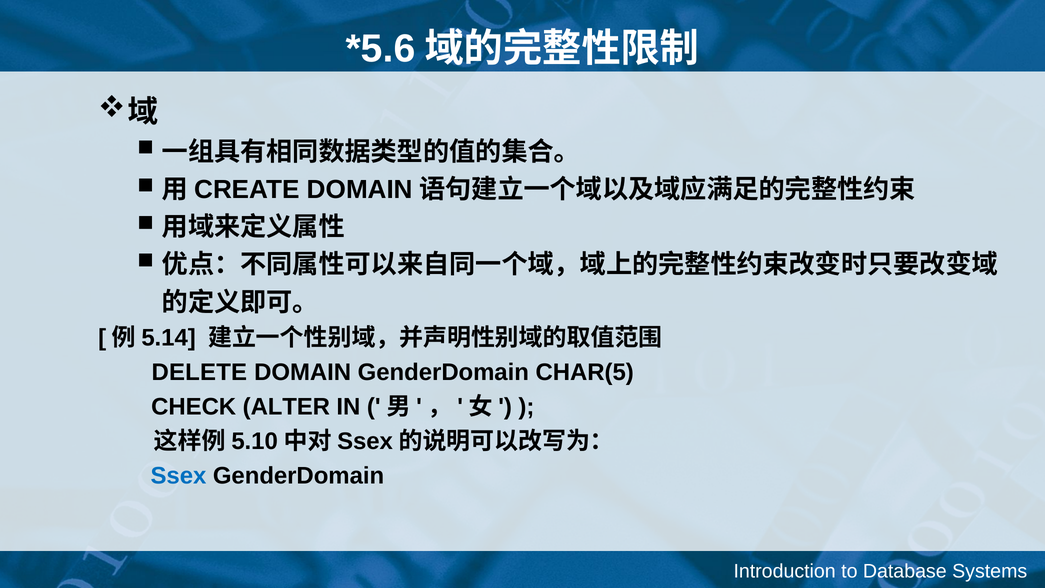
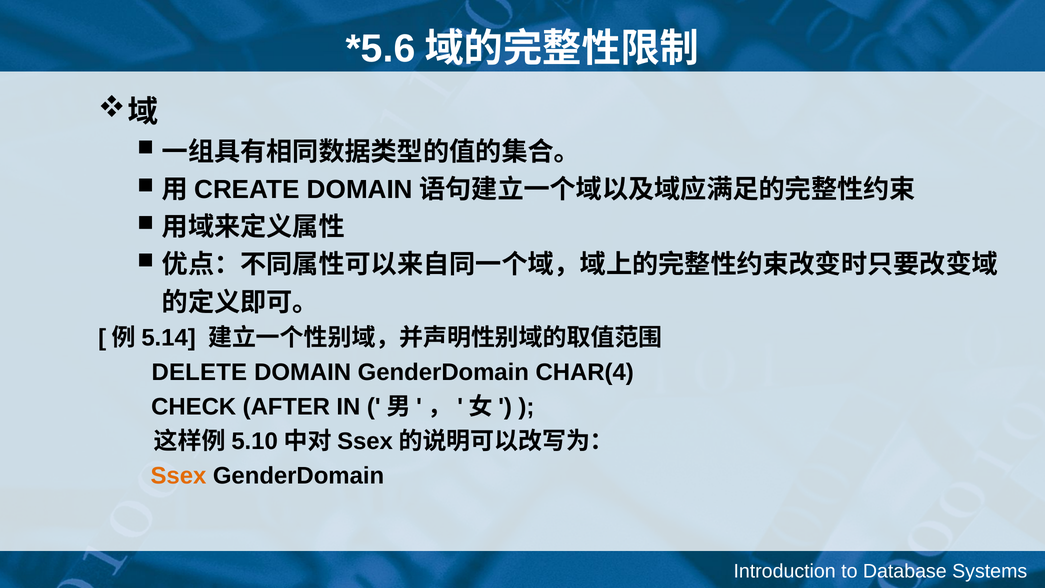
CHAR(5: CHAR(5 -> CHAR(4 (585, 372)
ALTER: ALTER -> AFTER (286, 407)
Ssex colour: blue -> orange (178, 476)
